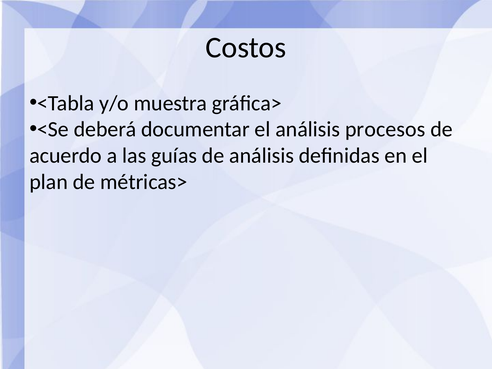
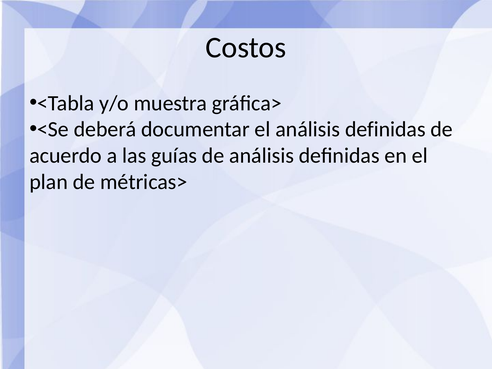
el análisis procesos: procesos -> definidas (385, 129)
